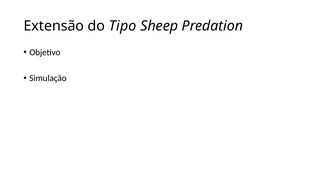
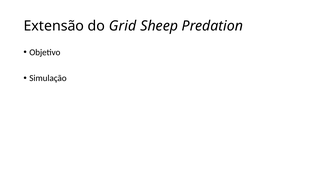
Tipo: Tipo -> Grid (123, 26)
